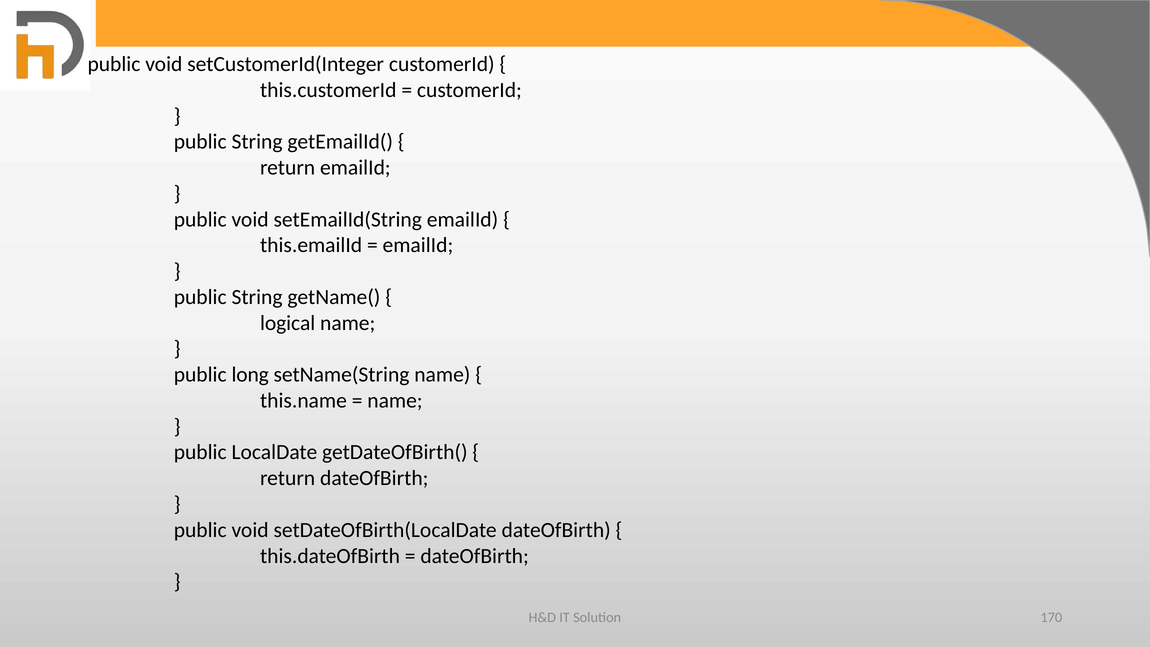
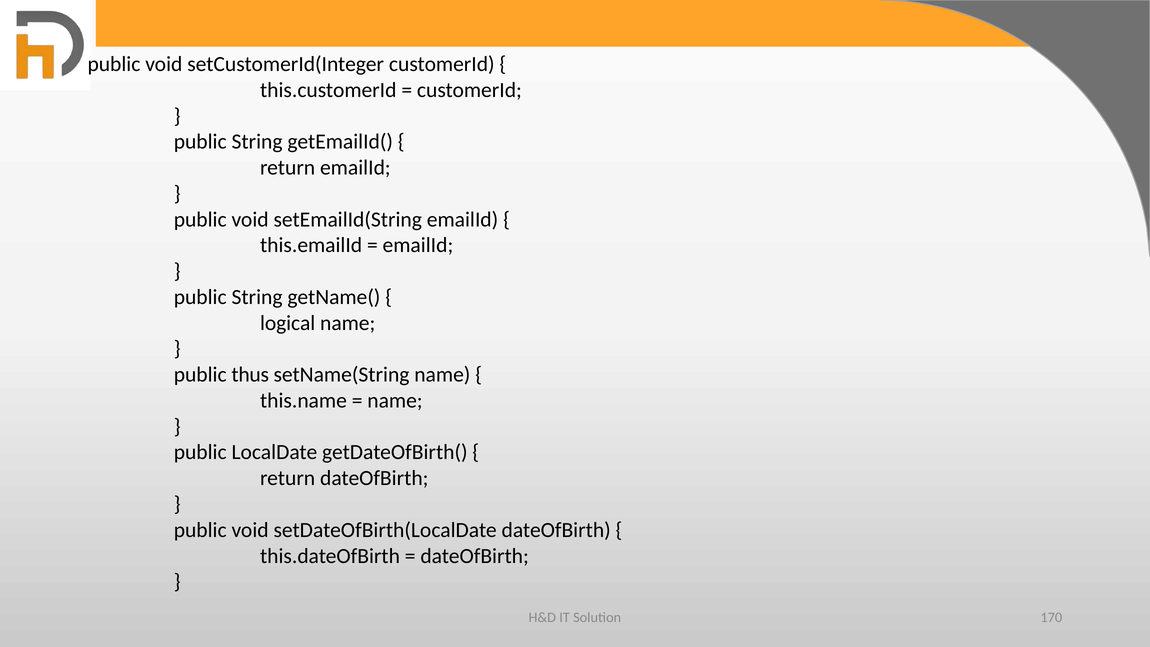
long: long -> thus (250, 375)
